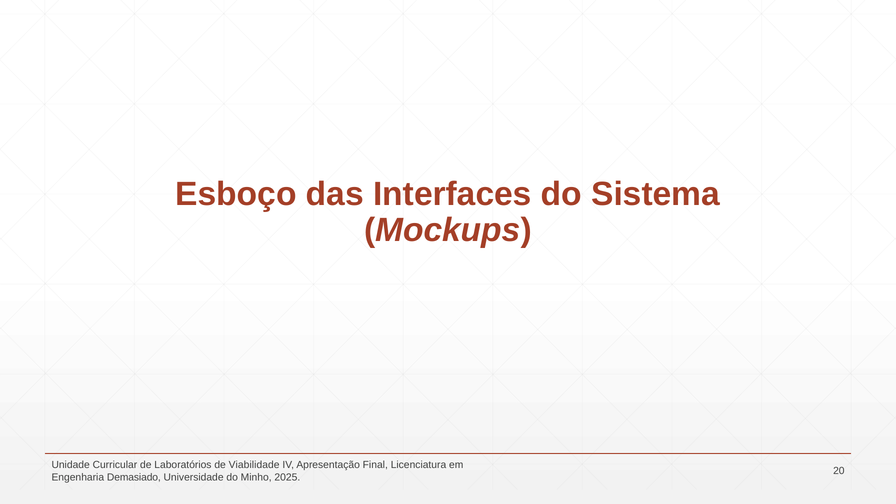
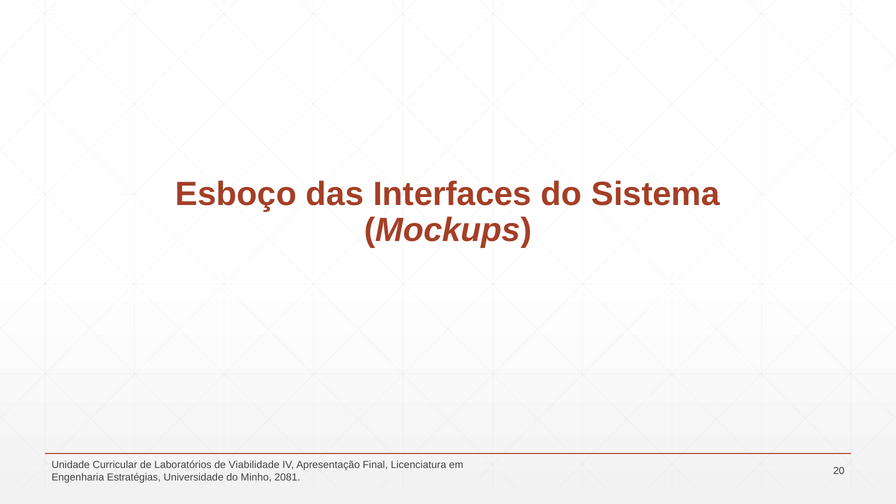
Demasiado: Demasiado -> Estratégias (134, 477)
2025: 2025 -> 2081 (287, 477)
